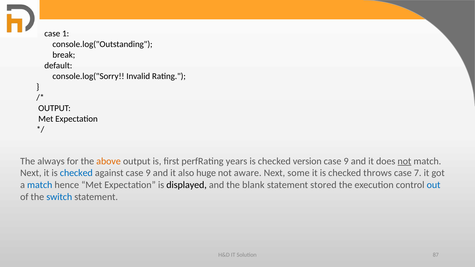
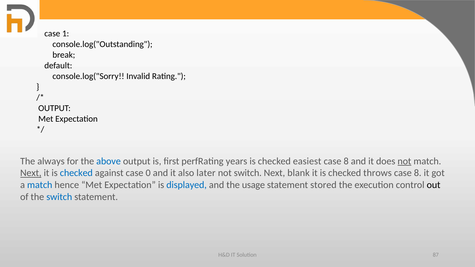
above colour: orange -> blue (109, 161)
version: version -> easiest (307, 161)
9: 9 -> 8 (346, 161)
Next underline: none -> present (31, 173)
against case 9: 9 -> 0 (148, 173)
huge: huge -> later (206, 173)
not aware: aware -> switch (248, 173)
some: some -> blank (299, 173)
7: 7 -> 8 (418, 173)
displayed colour: black -> blue (187, 185)
blank: blank -> usage (253, 185)
out colour: blue -> black (434, 185)
